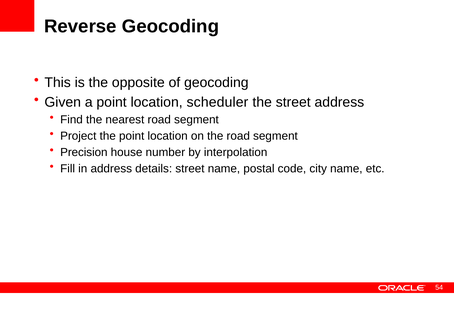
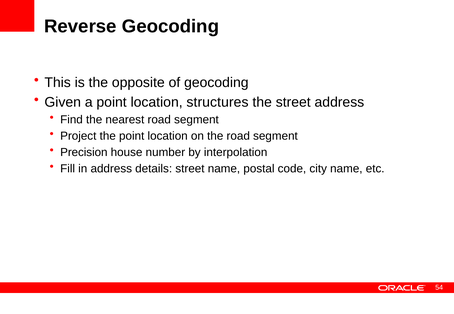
scheduler: scheduler -> structures (217, 102)
